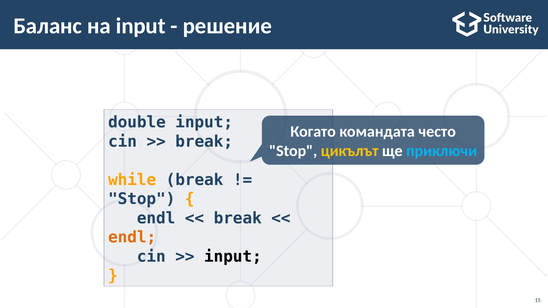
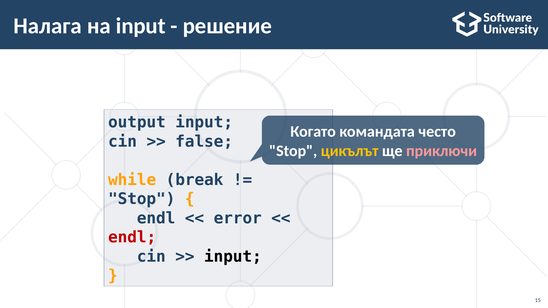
Баланс: Баланс -> Налага (48, 26)
double: double -> output (137, 122)
break: break -> false (204, 142)
приключи colour: light blue -> pink (442, 151)
break: break -> error (238, 218)
endl colour: orange -> red (132, 237)
